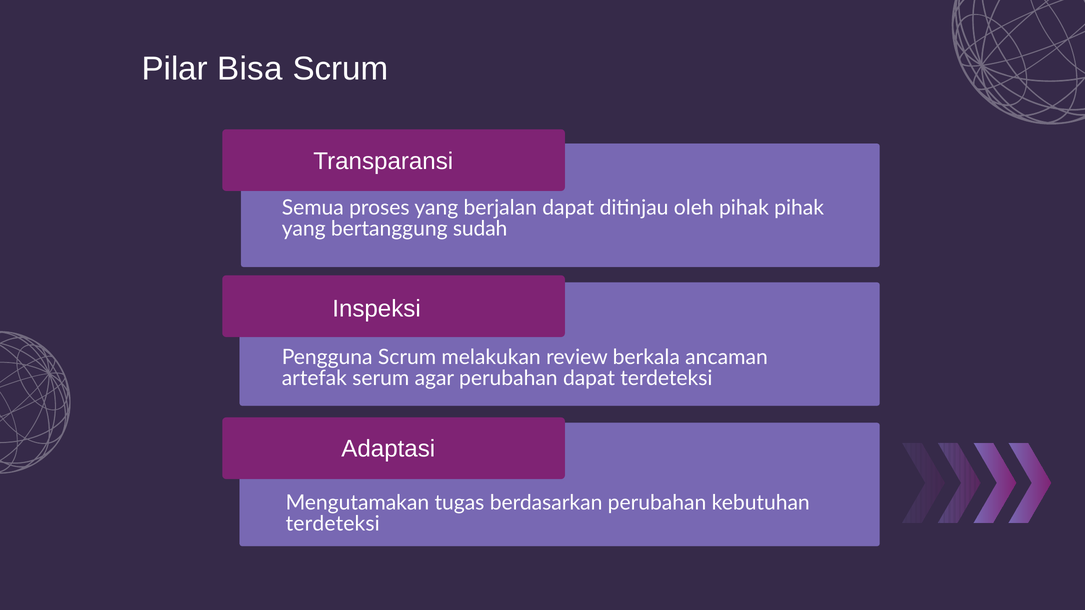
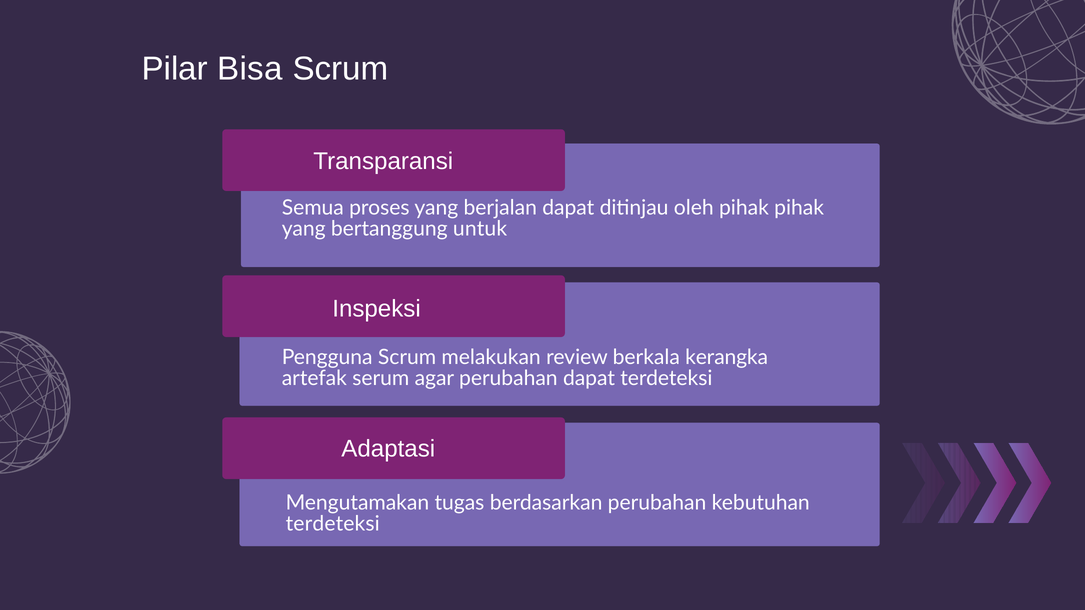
sudah: sudah -> untuk (480, 229)
ancaman: ancaman -> kerangka (727, 357)
